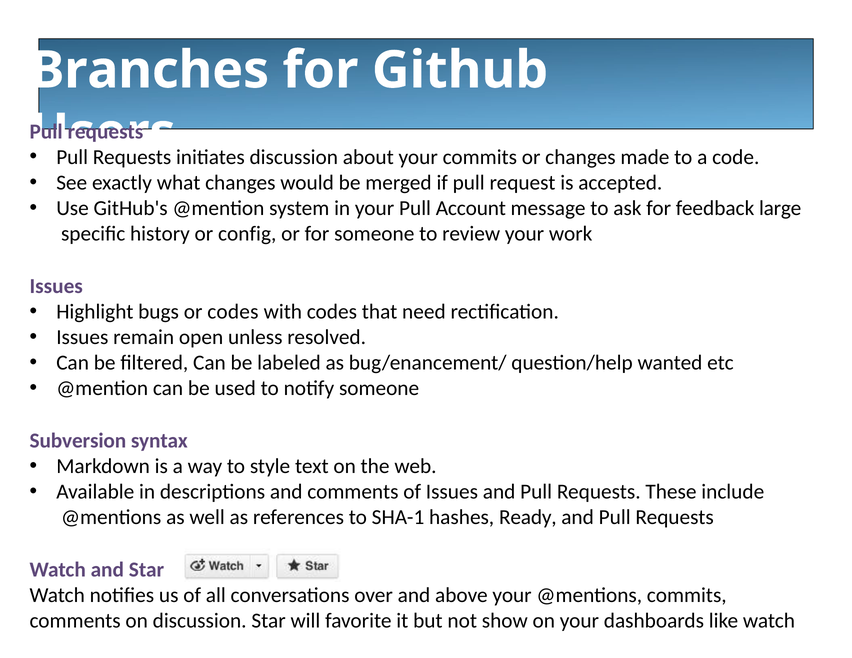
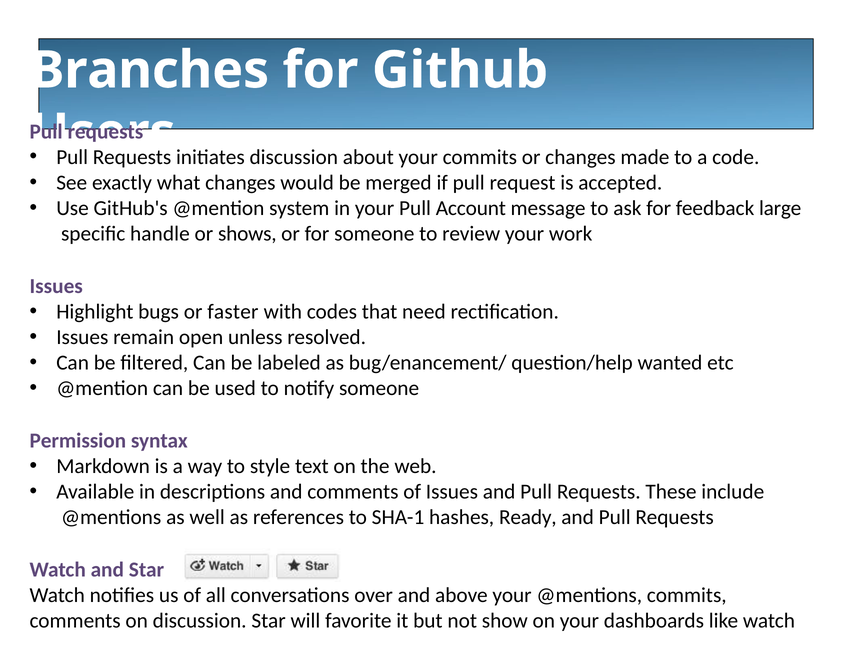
history: history -> handle (160, 234)
config: config -> shows (247, 234)
or codes: codes -> faster (233, 312)
Subversion: Subversion -> Permission (78, 441)
